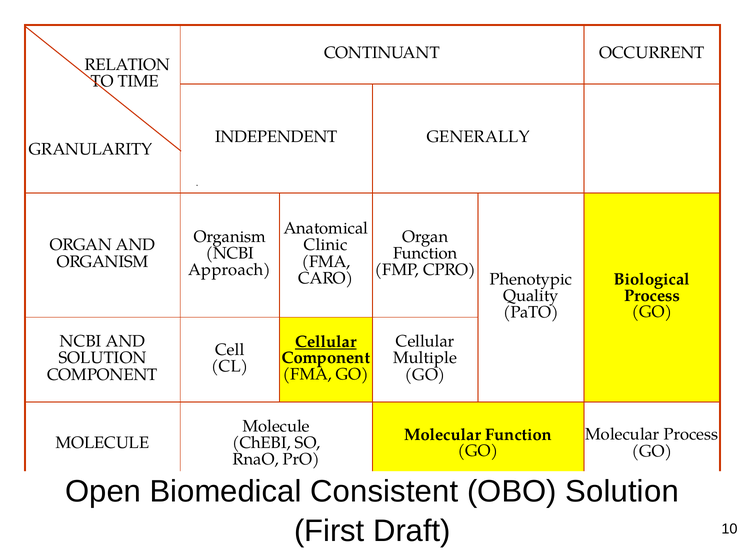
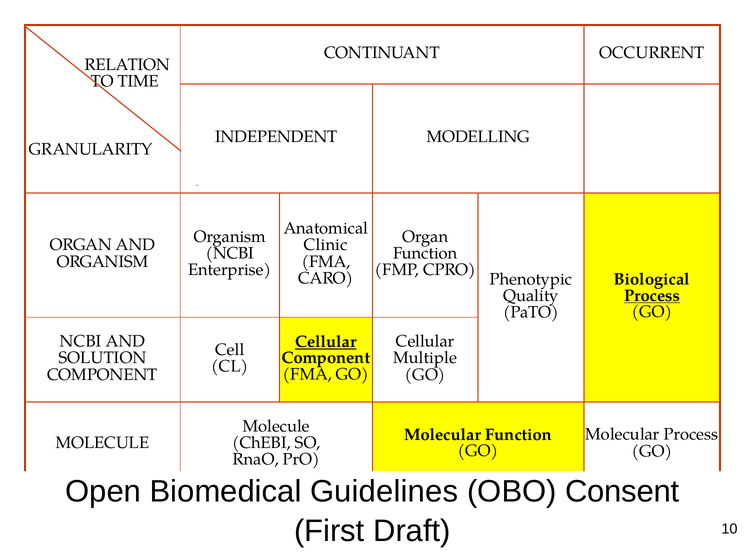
GENERALLY: GENERALLY -> MODELLING (478, 137)
Approach: Approach -> Enterprise (230, 270)
Process underline: none -> present (652, 296)
Consistent: Consistent -> Guidelines (384, 491)
OBO Solution: Solution -> Consent (622, 491)
